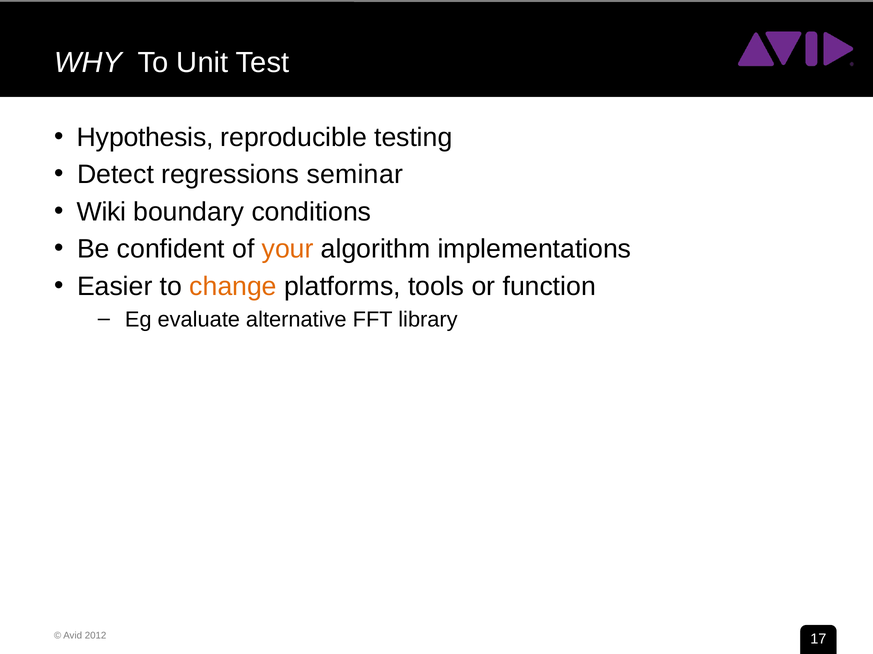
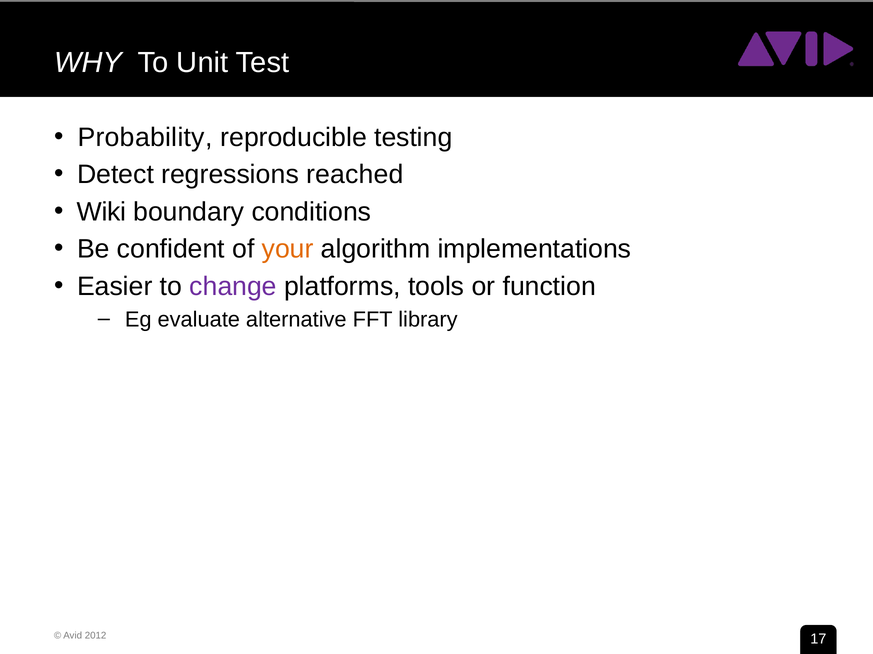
Hypothesis: Hypothesis -> Probability (145, 137)
seminar: seminar -> reached (355, 175)
change colour: orange -> purple (233, 287)
